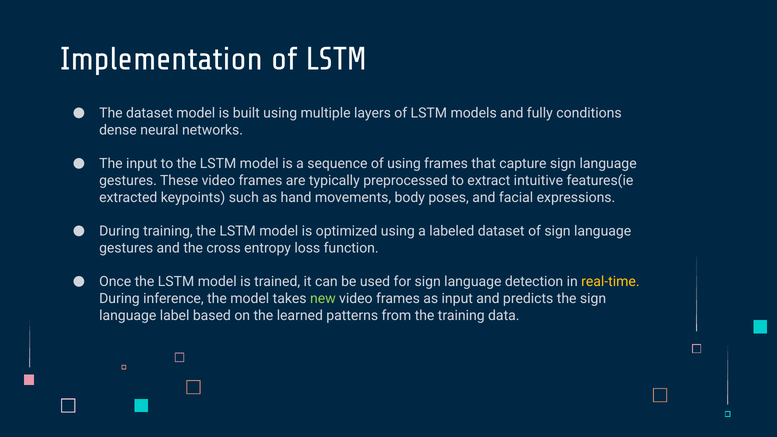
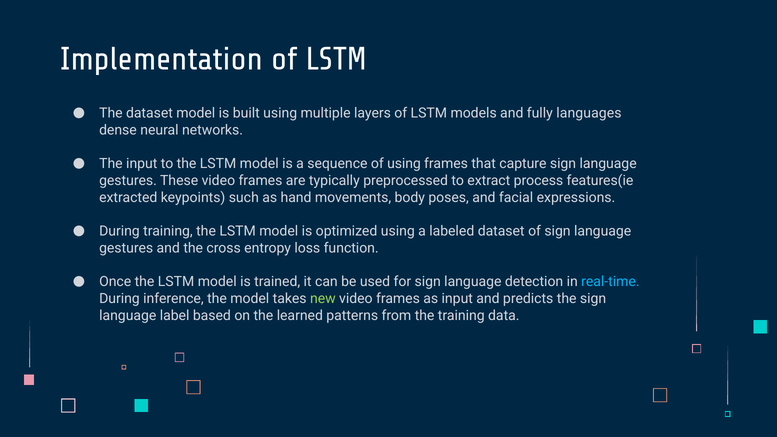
conditions: conditions -> languages (589, 113)
intuitive: intuitive -> process (538, 181)
real-time colour: yellow -> light blue (610, 282)
